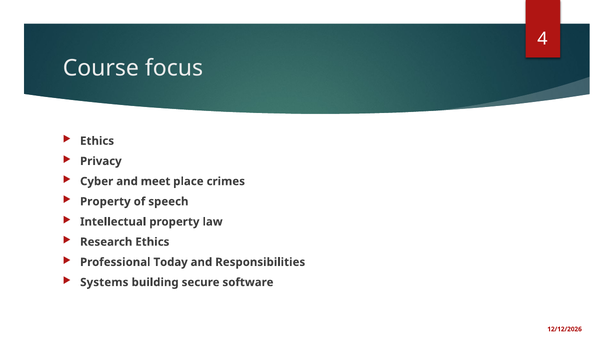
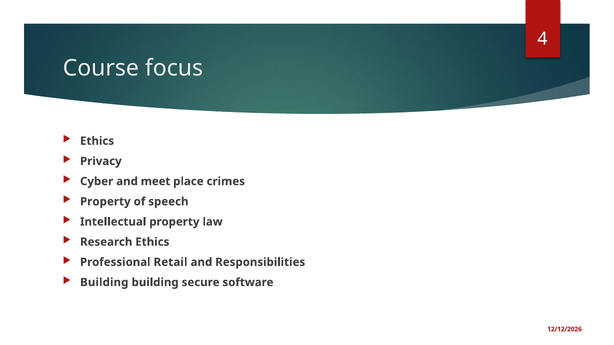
Today: Today -> Retail (170, 262)
Systems: Systems -> Building (104, 283)
